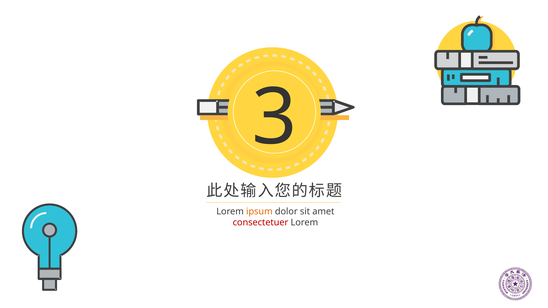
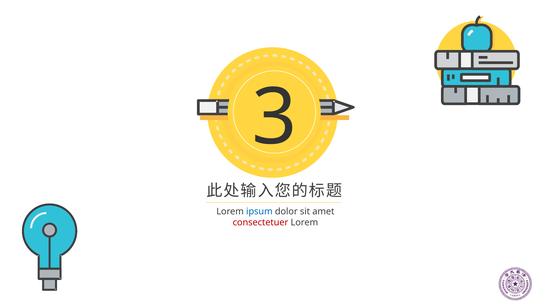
ipsum colour: orange -> blue (259, 212)
